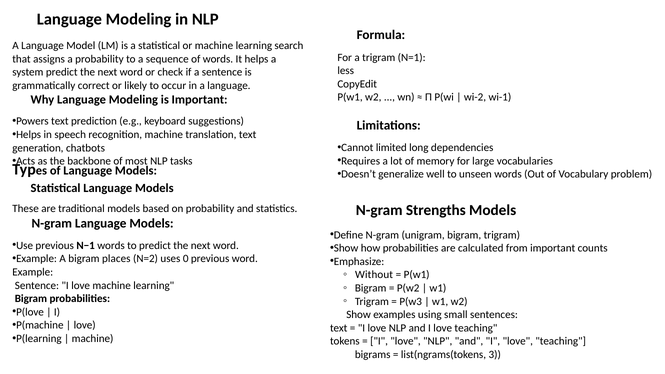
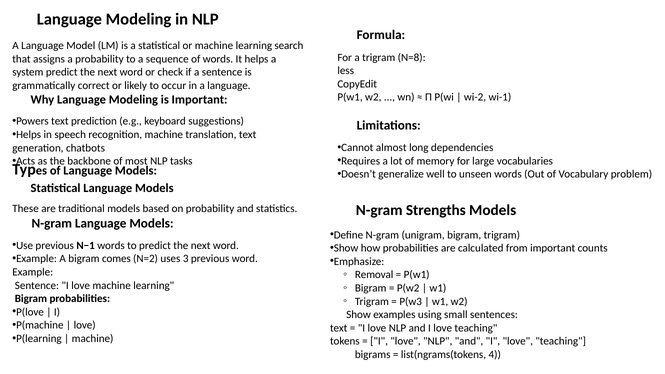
N=1: N=1 -> N=8 (412, 57)
limited: limited -> almost (391, 148)
places: places -> comes (116, 259)
0: 0 -> 3 (186, 259)
Without: Without -> Removal (374, 275)
3: 3 -> 4 (495, 355)
